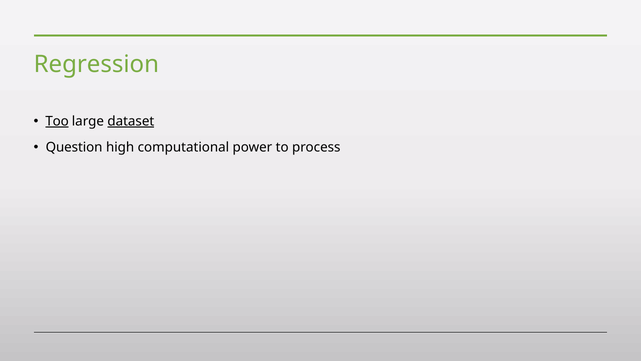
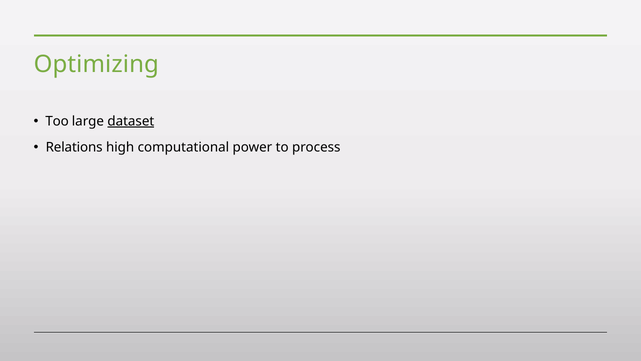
Regression: Regression -> Optimizing (96, 64)
Too underline: present -> none (57, 121)
Question: Question -> Relations (74, 147)
